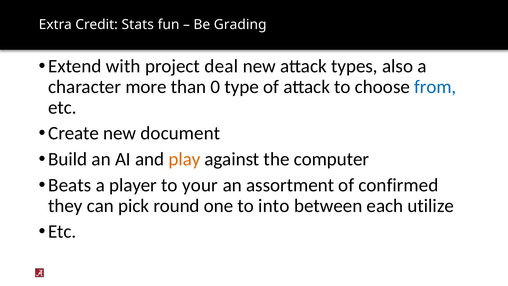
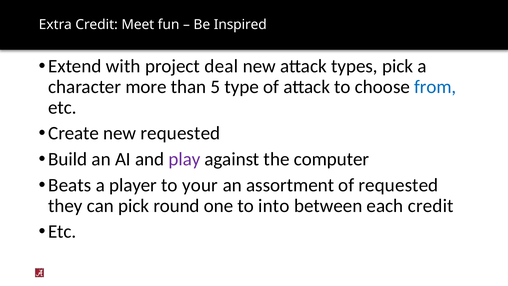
Stats: Stats -> Meet (138, 24)
Grading: Grading -> Inspired (240, 24)
types also: also -> pick (398, 66)
0: 0 -> 5 (215, 87)
new document: document -> requested (180, 133)
play colour: orange -> purple (184, 159)
of confirmed: confirmed -> requested (398, 185)
each utilize: utilize -> credit (431, 206)
